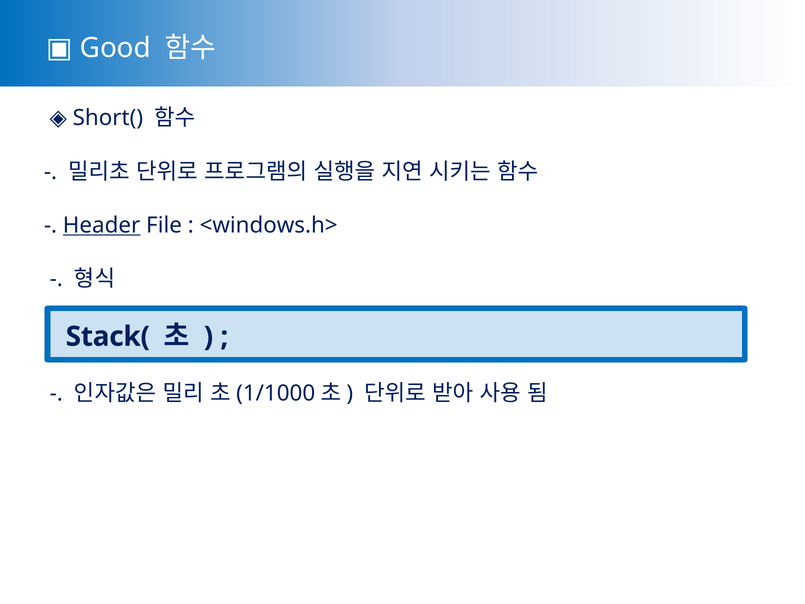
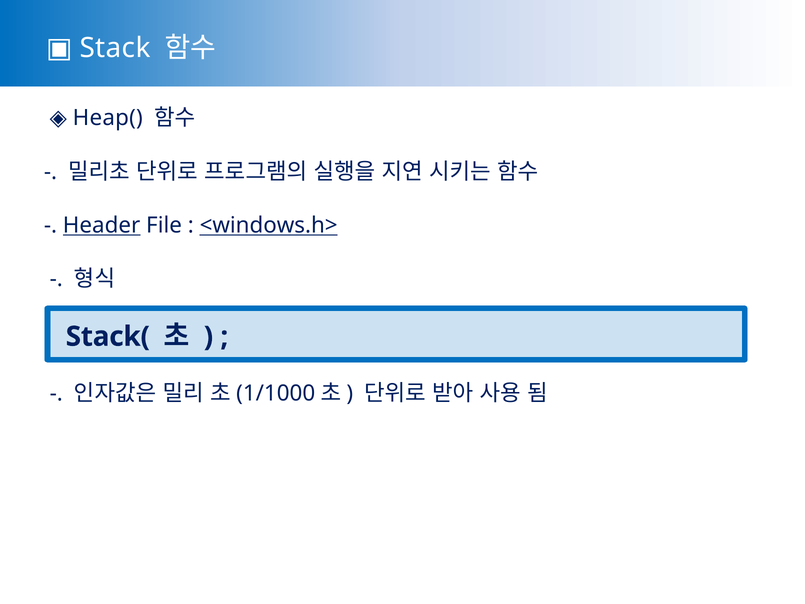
Good: Good -> Stack (115, 48)
Short(: Short( -> Heap( (108, 118)
<windows.h> underline: none -> present (269, 225)
